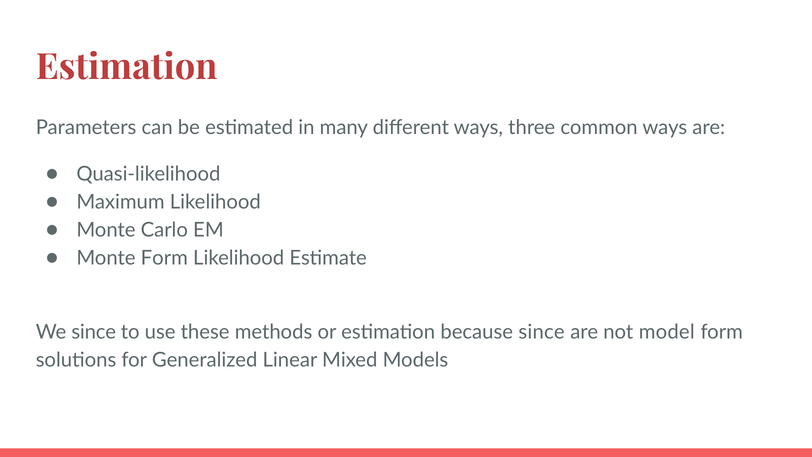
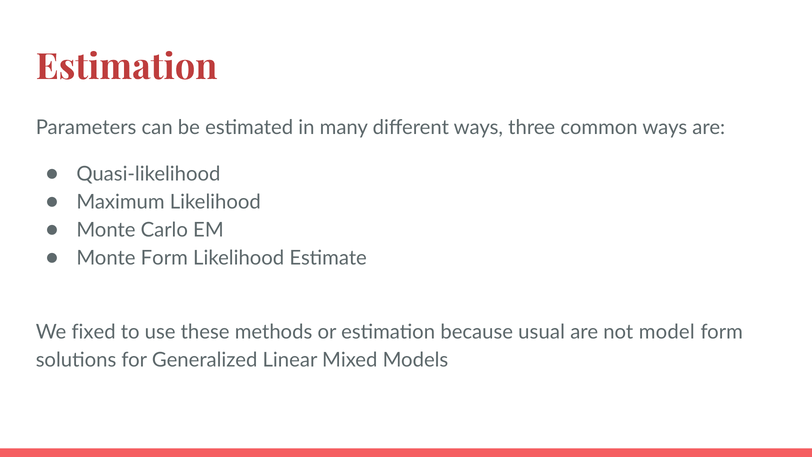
We since: since -> fixed (94, 332)
because since: since -> usual (542, 332)
